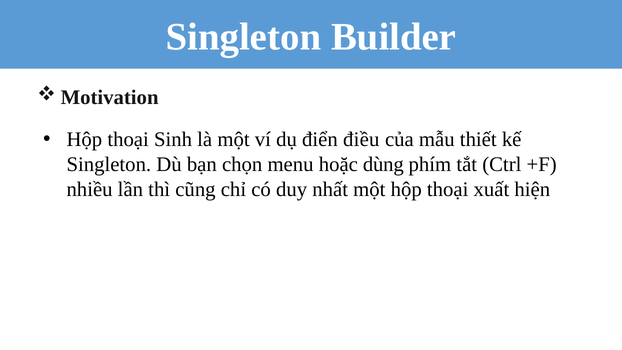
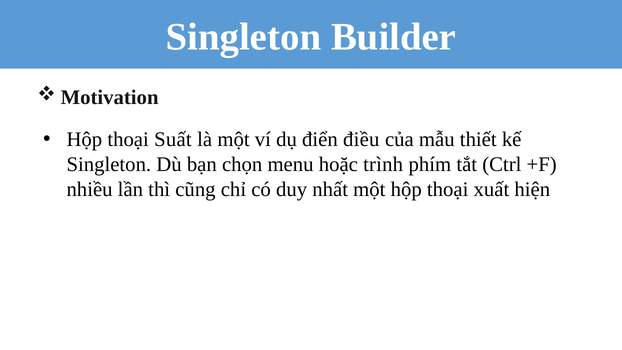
Sinh: Sinh -> Suất (173, 139)
dùng: dùng -> trình (383, 164)
